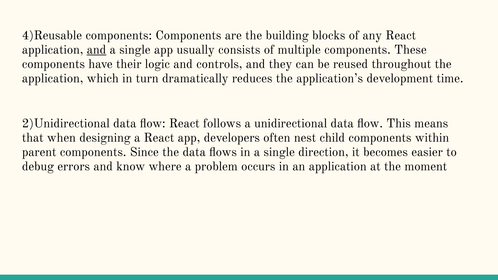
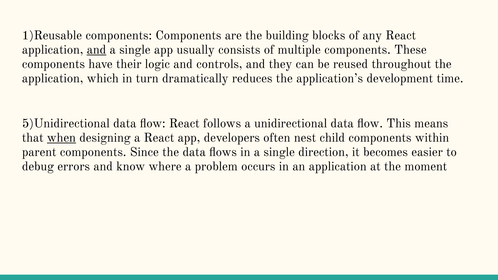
4)Reusable: 4)Reusable -> 1)Reusable (52, 35)
2)Unidirectional: 2)Unidirectional -> 5)Unidirectional (66, 124)
when underline: none -> present (61, 138)
